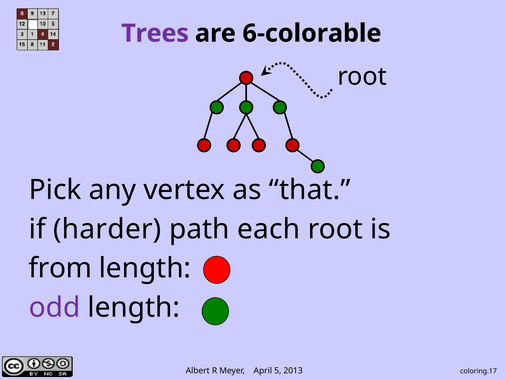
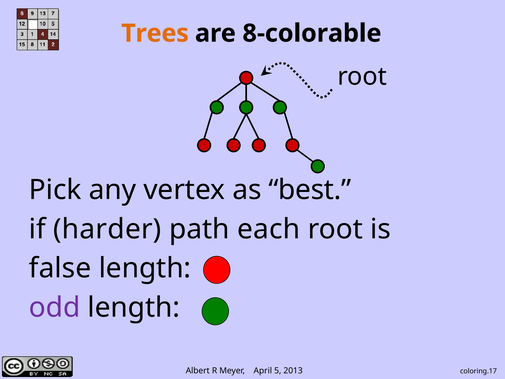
Trees colour: purple -> orange (155, 33)
6-colorable: 6-colorable -> 8-colorable (312, 33)
that: that -> best (310, 190)
from: from -> false (60, 268)
